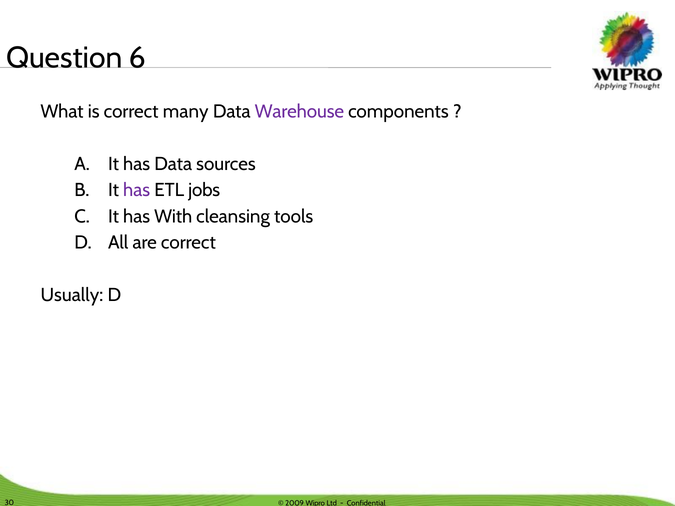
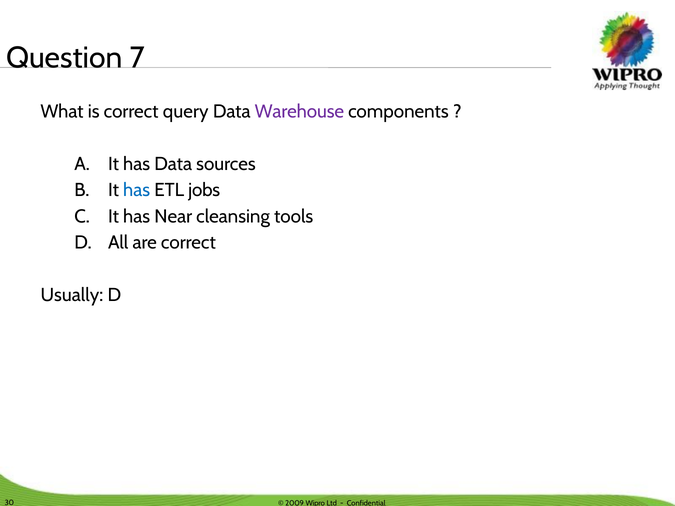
6: 6 -> 7 (137, 58)
many: many -> query (186, 112)
has colour: purple -> blue (137, 190)
With: With -> Near (173, 217)
